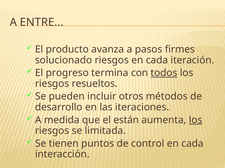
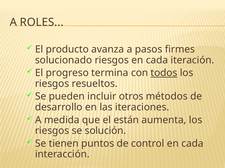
ENTRE: ENTRE -> ROLES (42, 22)
los underline: present -> none (196, 120)
limitada: limitada -> solución (105, 131)
